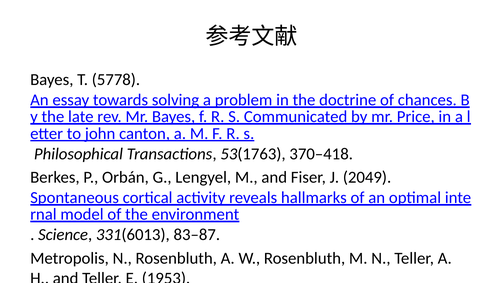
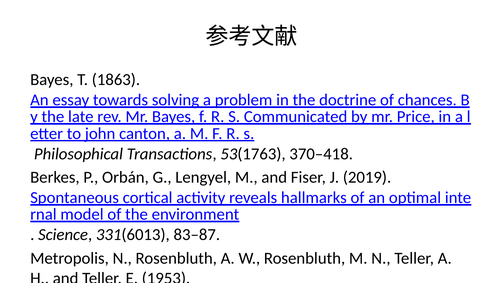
5778: 5778 -> 1863 (116, 80)
2049: 2049 -> 2019 (367, 177)
